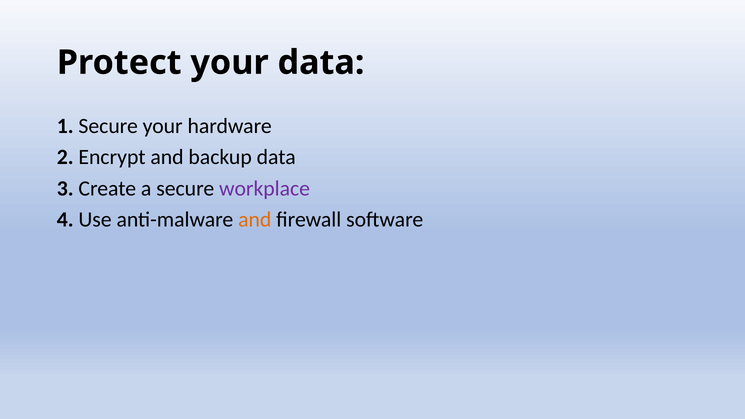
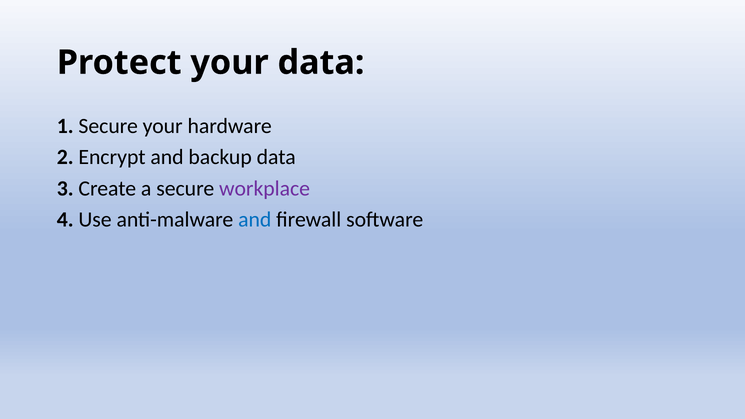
and colour: orange -> blue (255, 220)
